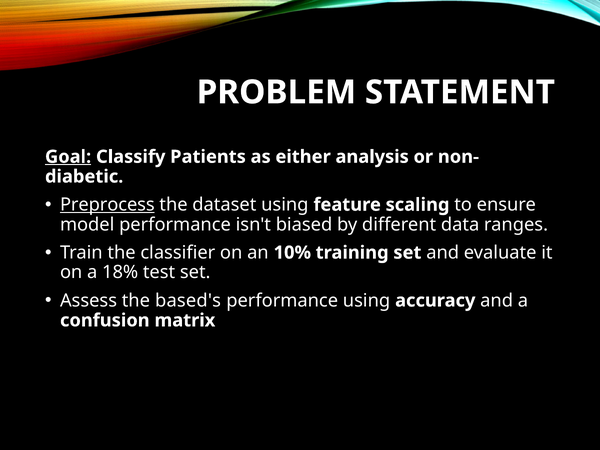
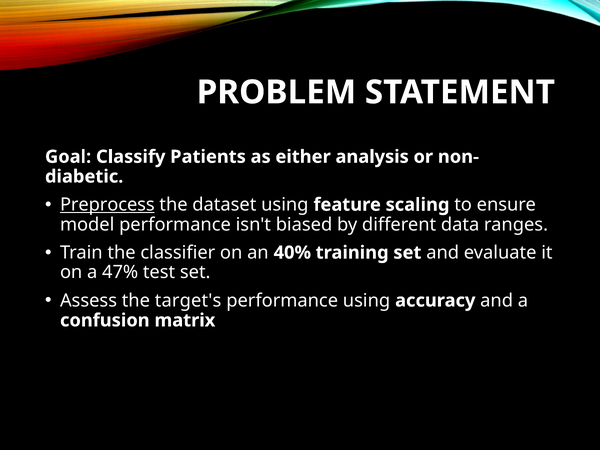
Goal underline: present -> none (68, 157)
10%: 10% -> 40% (292, 253)
18%: 18% -> 47% (120, 272)
based's: based's -> target's (188, 301)
